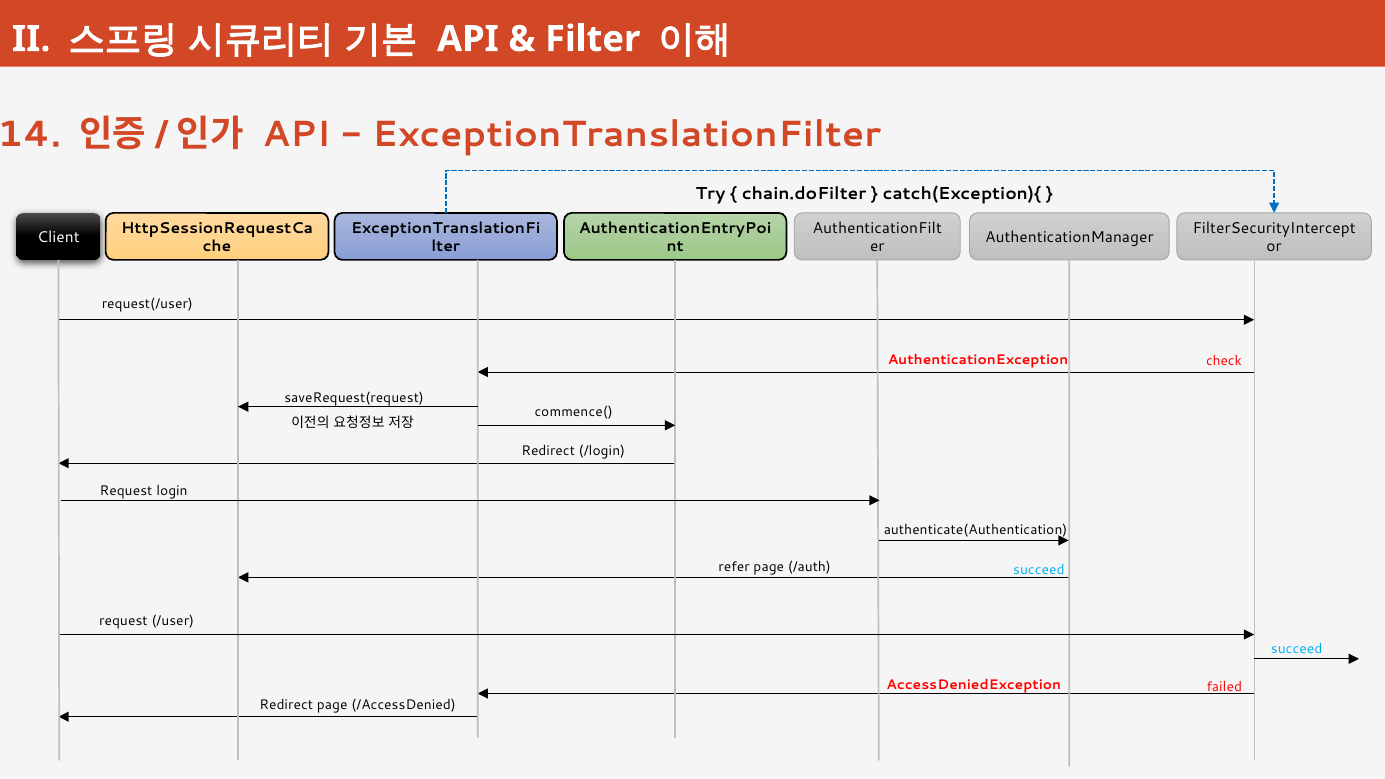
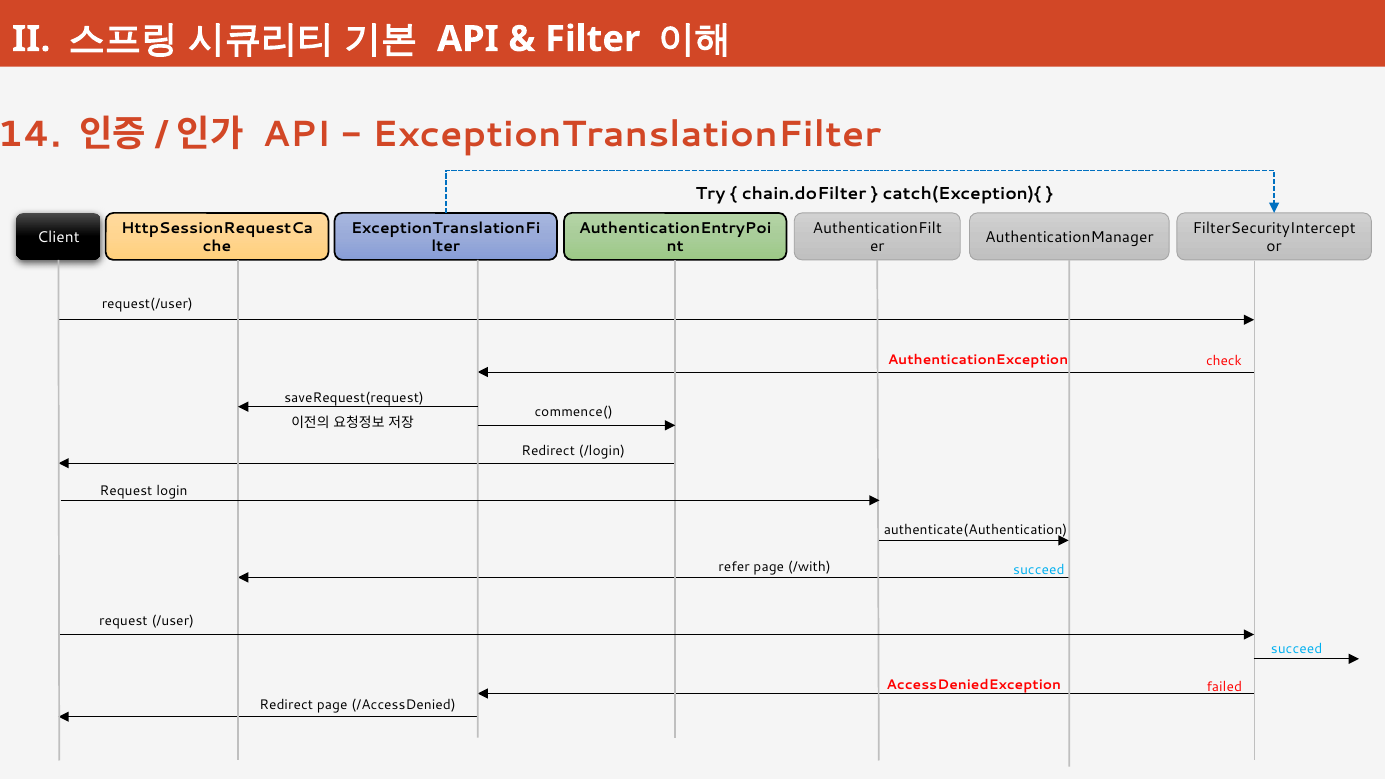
/auth: /auth -> /with (809, 567)
